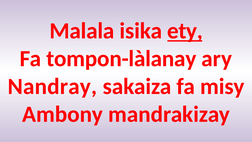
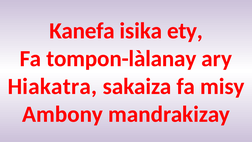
Malala: Malala -> Kanefa (82, 31)
ety underline: present -> none (185, 31)
Nandray: Nandray -> Hiakatra (52, 86)
